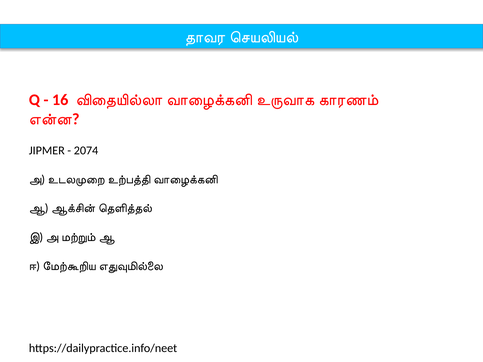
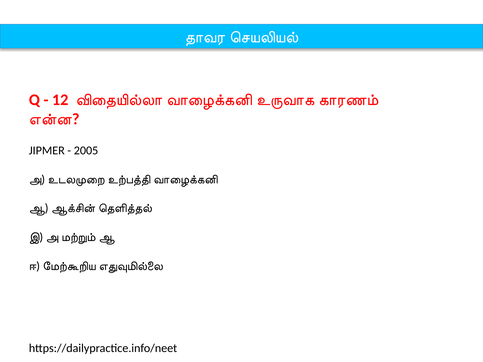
16: 16 -> 12 (60, 100)
2074: 2074 -> 2005 (86, 151)
